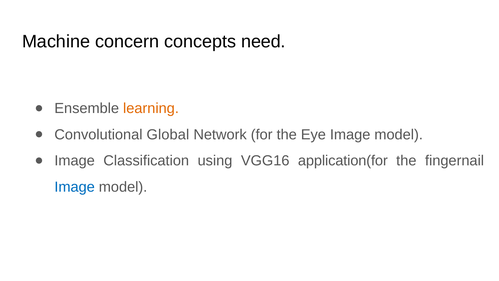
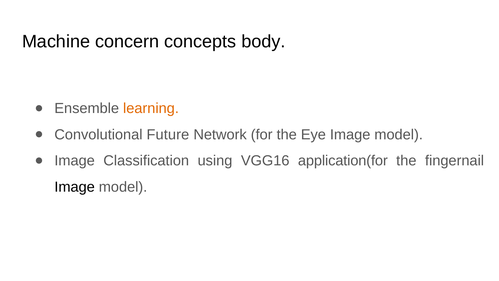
need: need -> body (263, 41)
Global: Global -> Future (168, 134)
Image colour: blue -> black (75, 187)
